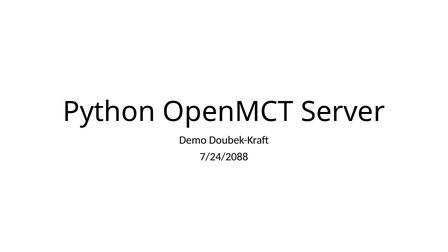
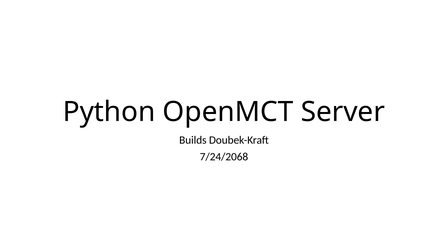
Demo: Demo -> Builds (193, 140)
7/24/2088: 7/24/2088 -> 7/24/2068 (224, 157)
